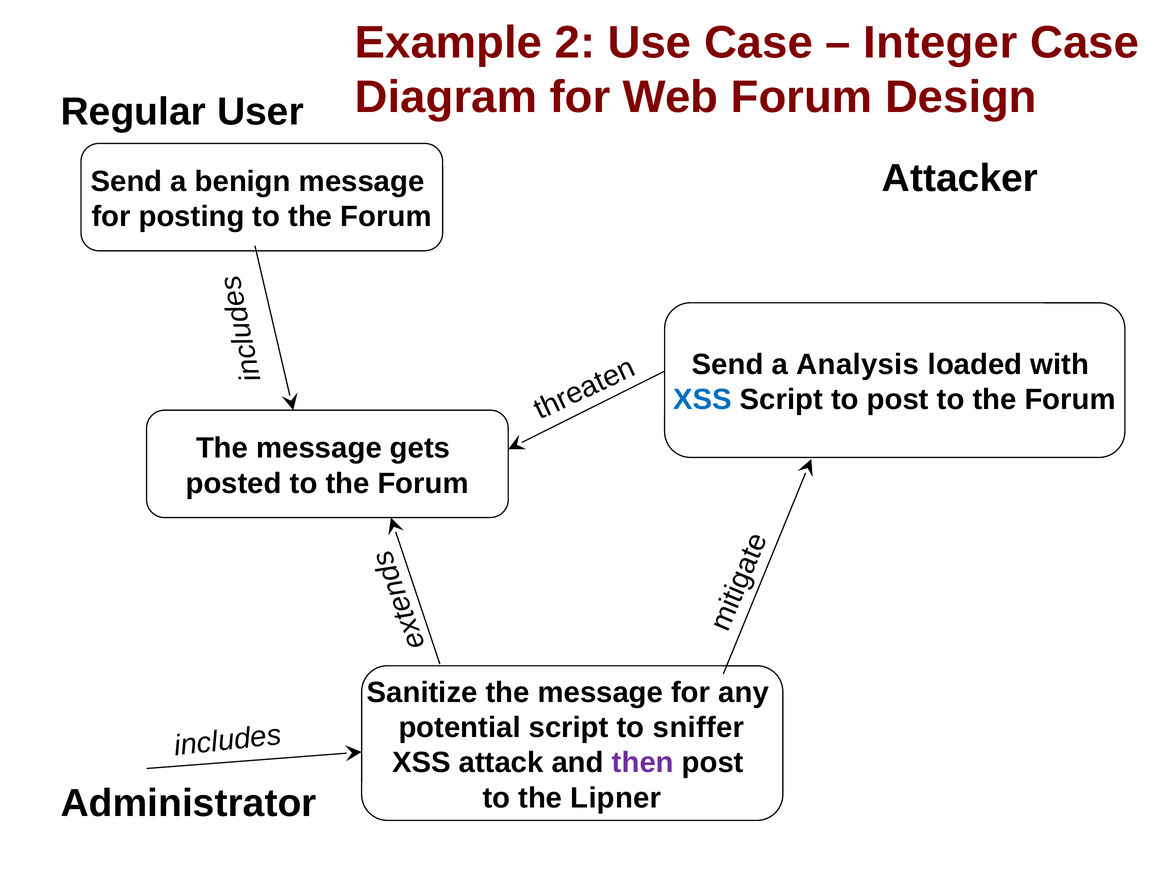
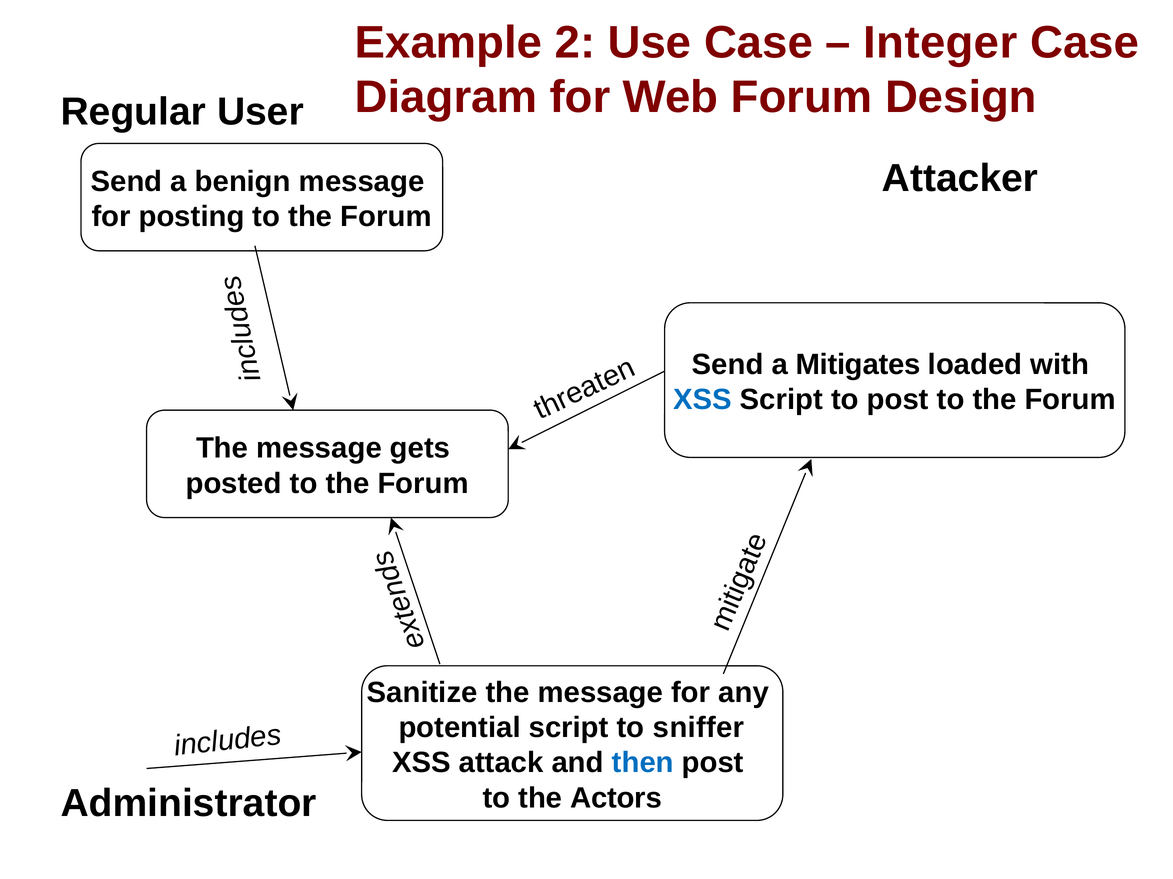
Analysis: Analysis -> Mitigates (858, 365)
then colour: purple -> blue (643, 763)
Lipner: Lipner -> Actors (616, 799)
